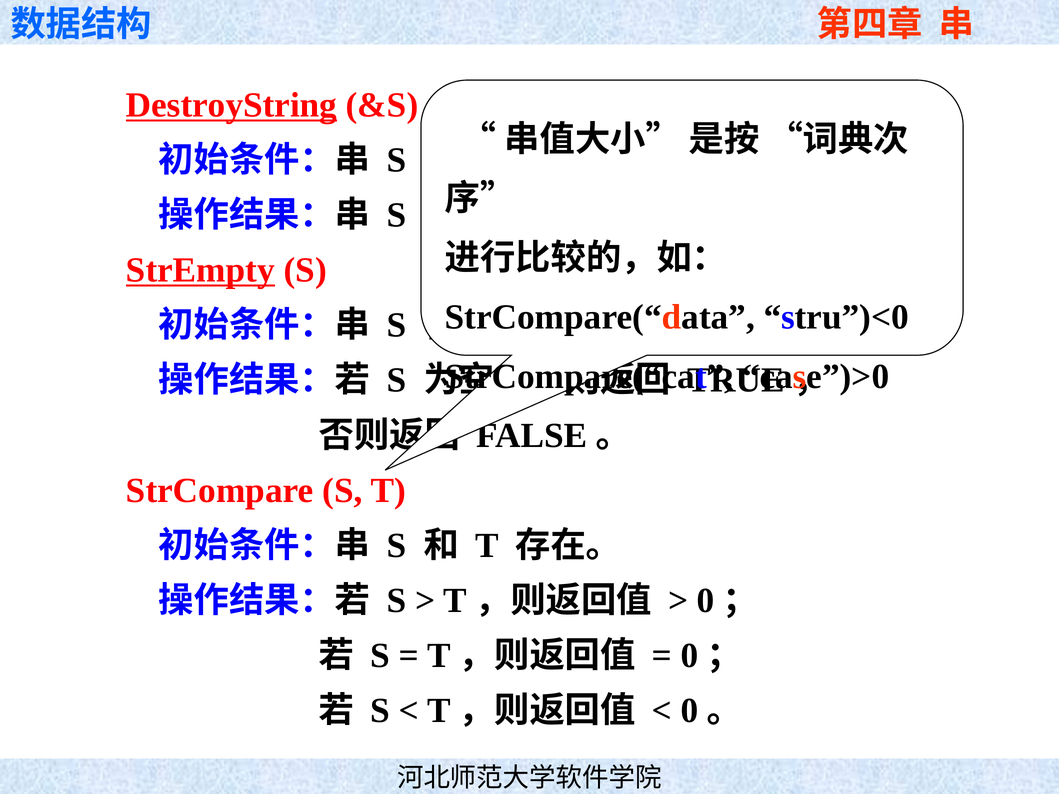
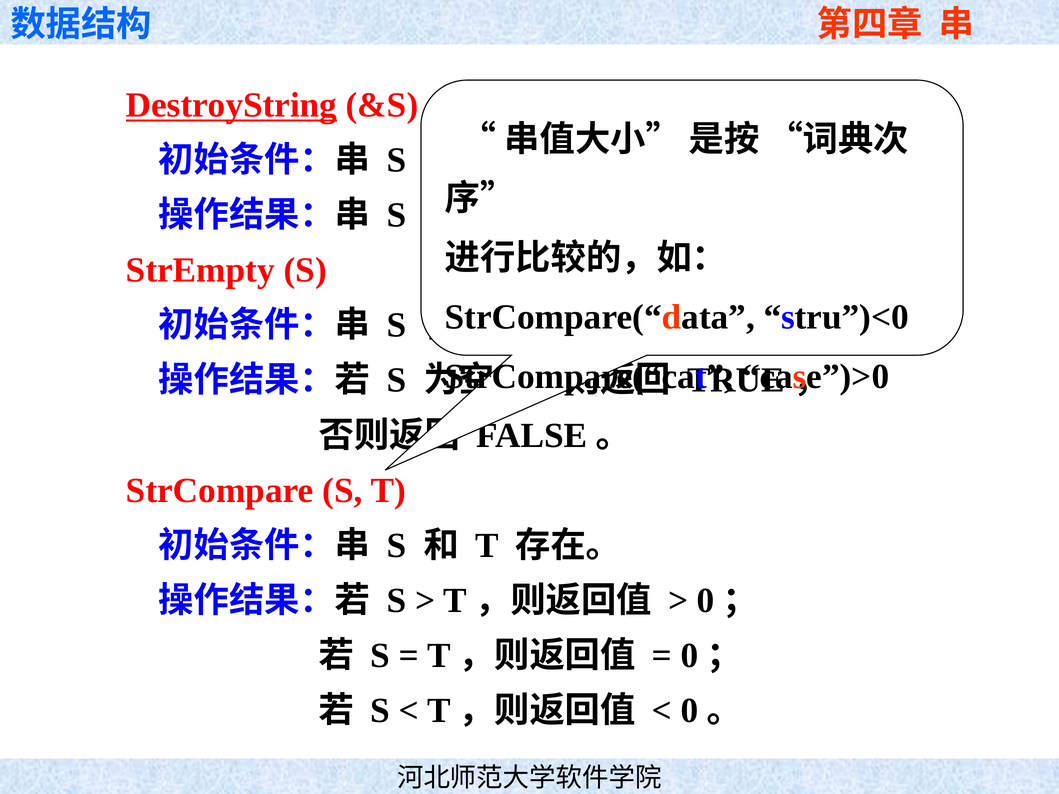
StrEmpty underline: present -> none (200, 270)
